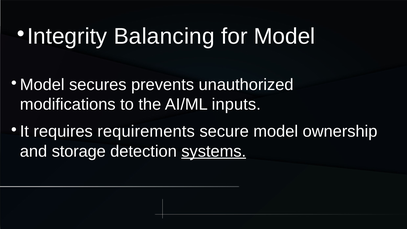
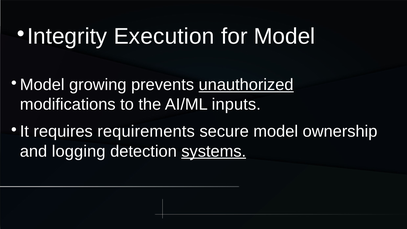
Balancing: Balancing -> Execution (164, 36)
secures: secures -> growing (98, 85)
unauthorized underline: none -> present (246, 85)
storage: storage -> logging (79, 151)
